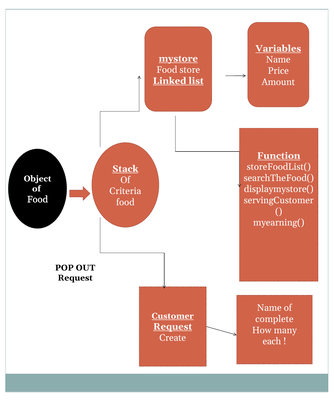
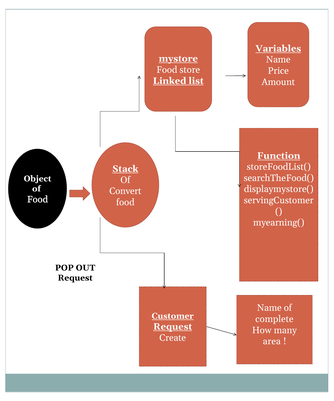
Criteria: Criteria -> Convert (125, 191)
each: each -> area (272, 341)
